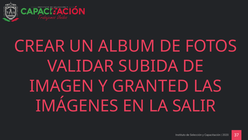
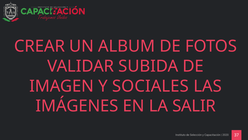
GRANTED: GRANTED -> SOCIALES (150, 86)
